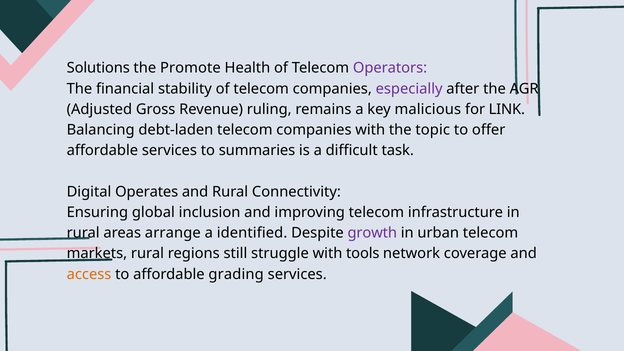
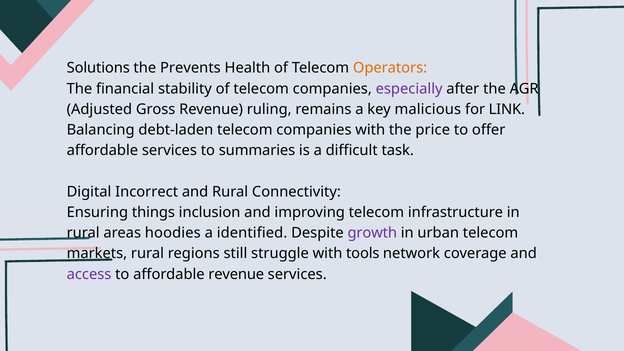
Promote: Promote -> Prevents (190, 68)
Operators colour: purple -> orange (390, 68)
topic: topic -> price (433, 130)
Operates: Operates -> Incorrect (147, 192)
global: global -> things (153, 212)
arrange: arrange -> hoodies (173, 233)
access colour: orange -> purple (89, 274)
affordable grading: grading -> revenue (236, 274)
